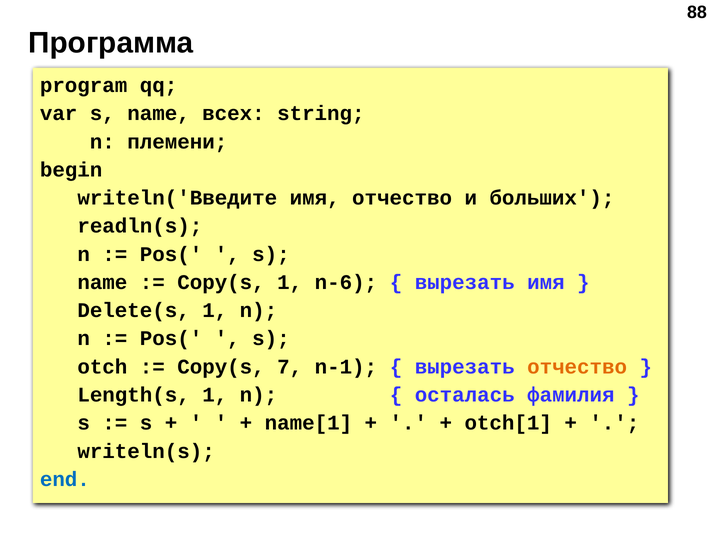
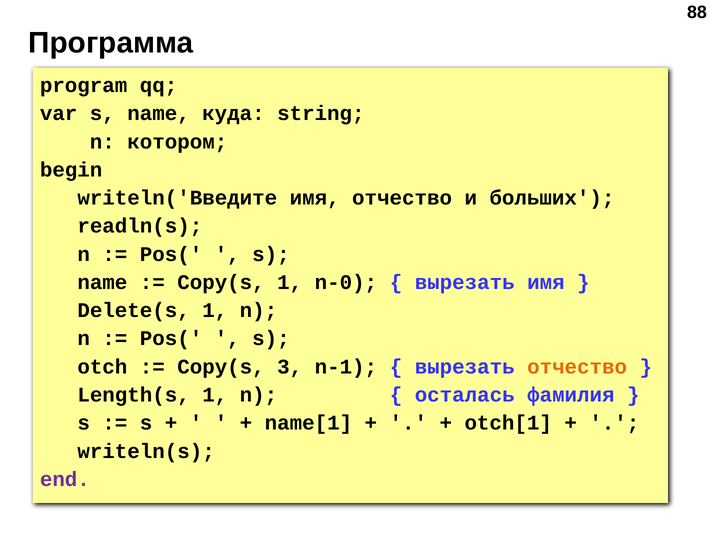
всех: всех -> куда (233, 113)
племени: племени -> котором (177, 142)
n-6: n-6 -> n-0 (346, 282)
7: 7 -> 3 (290, 366)
end colour: blue -> purple (65, 479)
